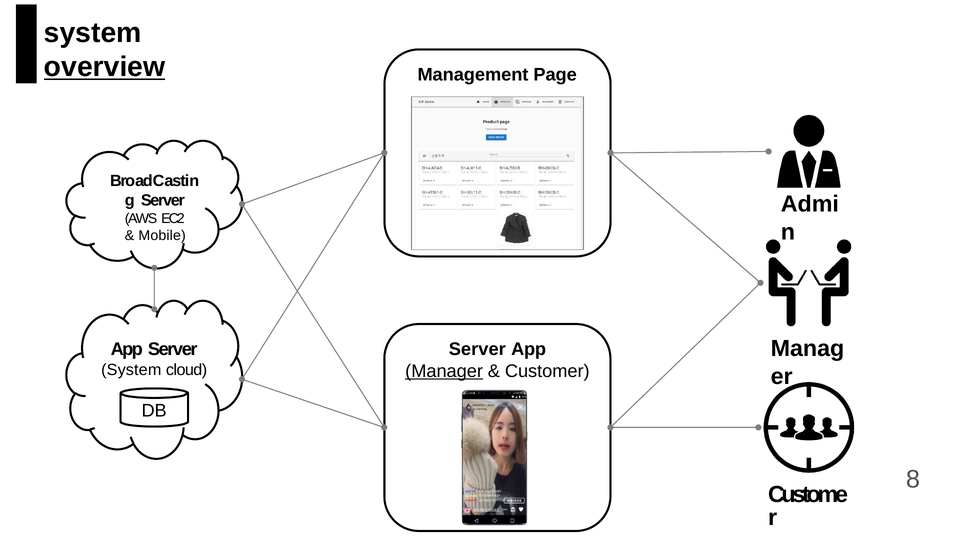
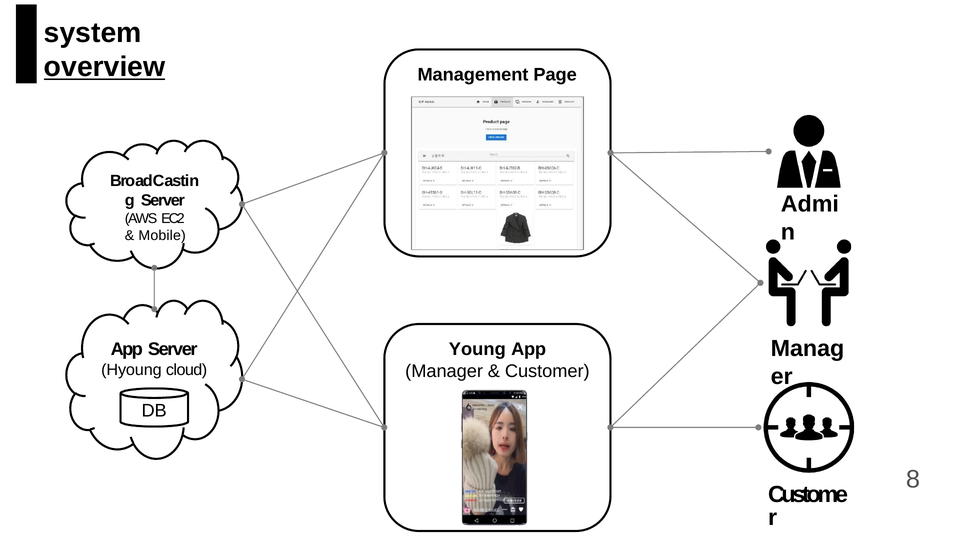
Server: Server -> Young (477, 350)
System: System -> Hyoung (131, 370)
Manager underline: present -> none (444, 372)
